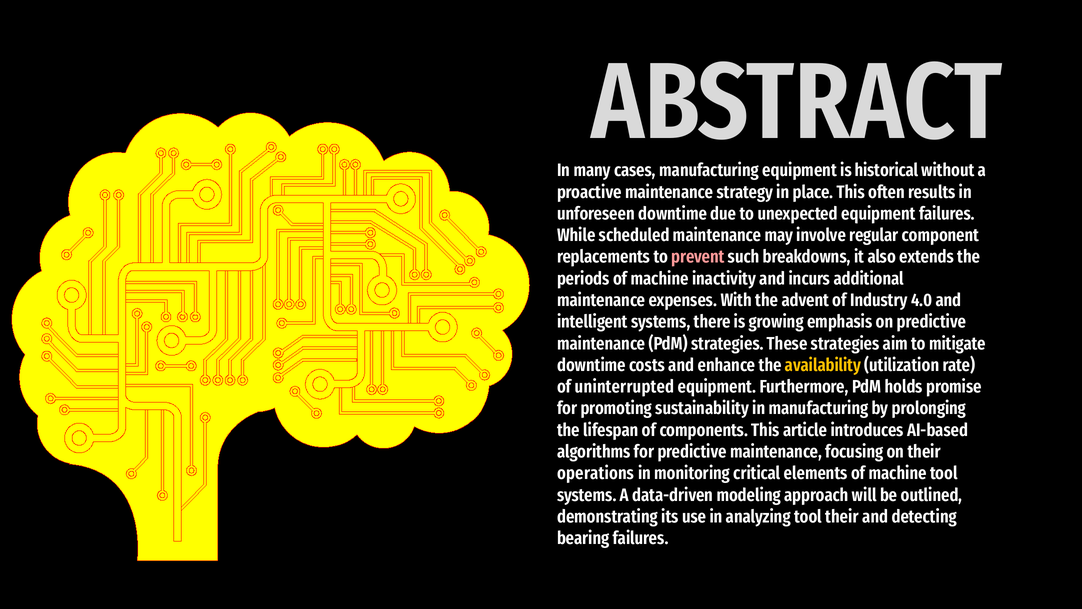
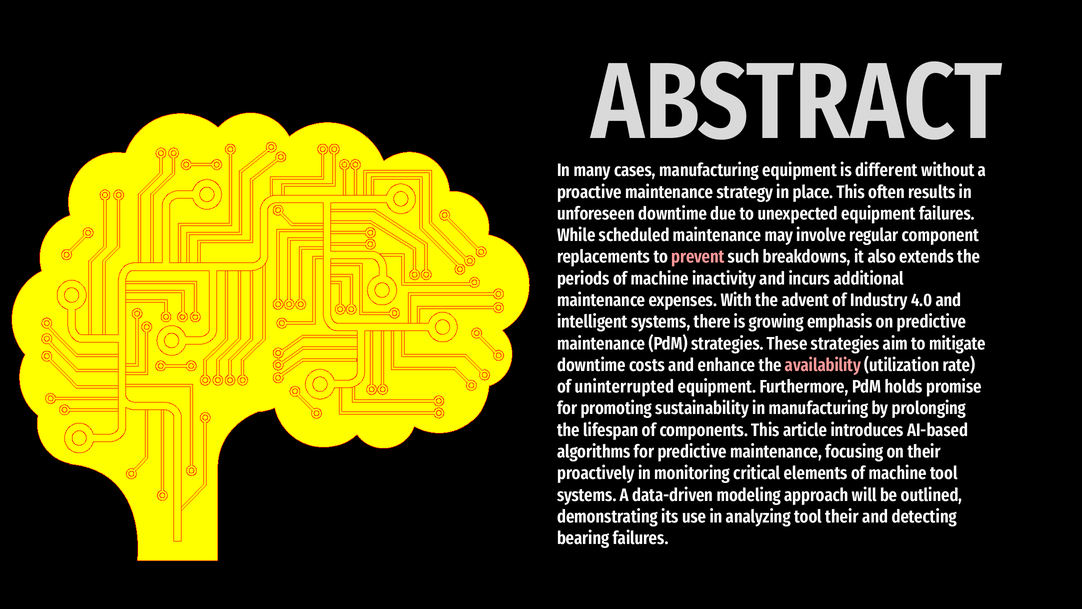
historical: historical -> different (886, 170)
availability colour: yellow -> pink (823, 365)
operations: operations -> proactively (596, 473)
